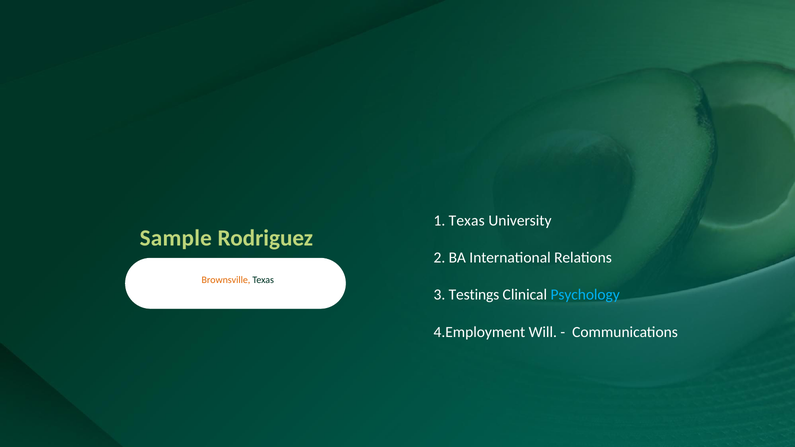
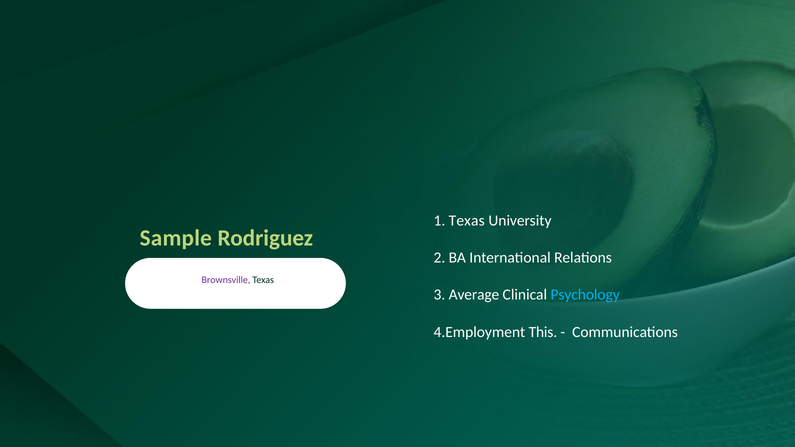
Brownsville colour: orange -> purple (226, 280)
Testings: Testings -> Average (474, 295)
Will: Will -> This (543, 332)
